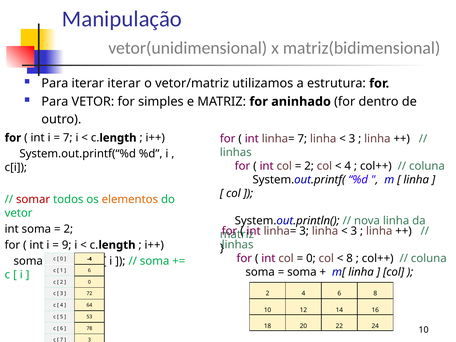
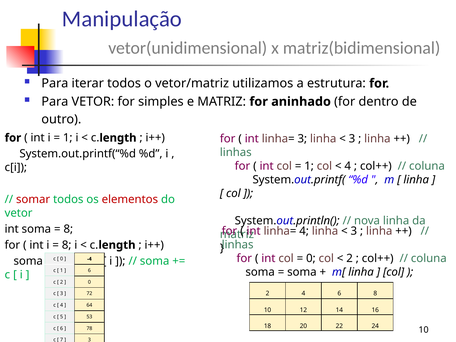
iterar iterar: iterar -> todos (124, 83)
linha= 7: 7 -> 3 (302, 139)
7: 7 -> 1 (68, 138)
2: 2 -> 1 (309, 166)
elementos colour: orange -> red (130, 199)
2: 2 -> 8 (68, 229)
linha= 3: 3 -> 4 (304, 231)
9: 9 -> 8 (67, 245)
8: 8 -> 2 (350, 258)
